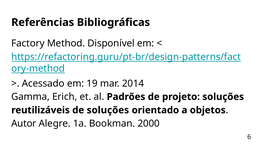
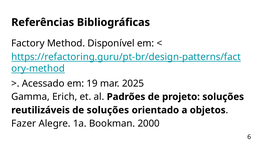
2014: 2014 -> 2025 (133, 83)
Autor: Autor -> Fazer (24, 123)
